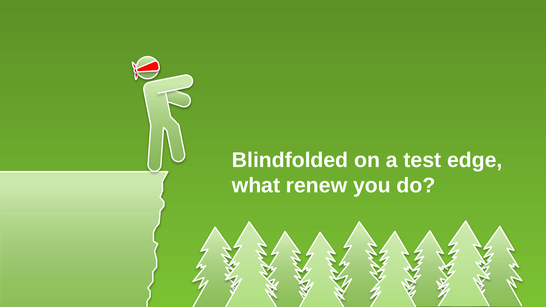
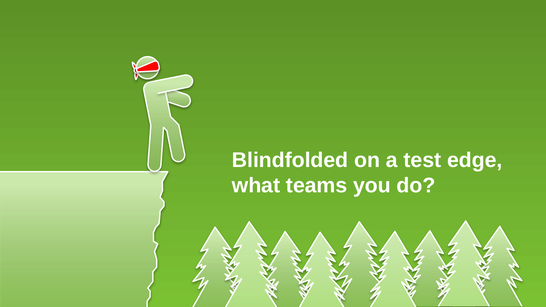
renew: renew -> teams (317, 186)
